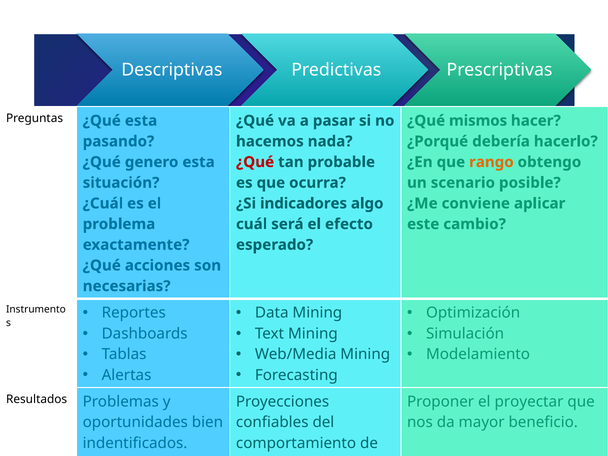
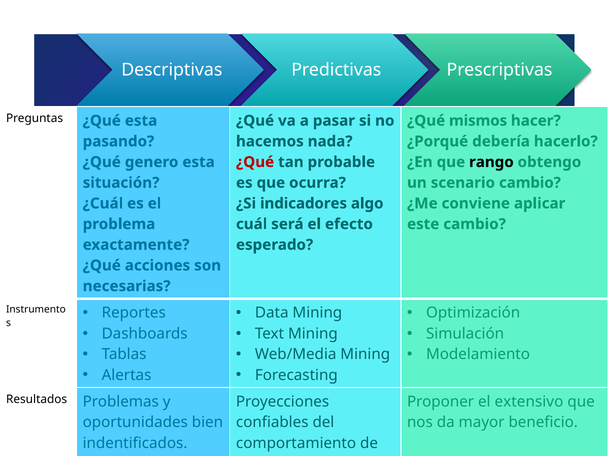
rango colour: orange -> black (491, 162)
scenario posible: posible -> cambio (530, 183)
proyectar: proyectar -> extensivo (529, 402)
